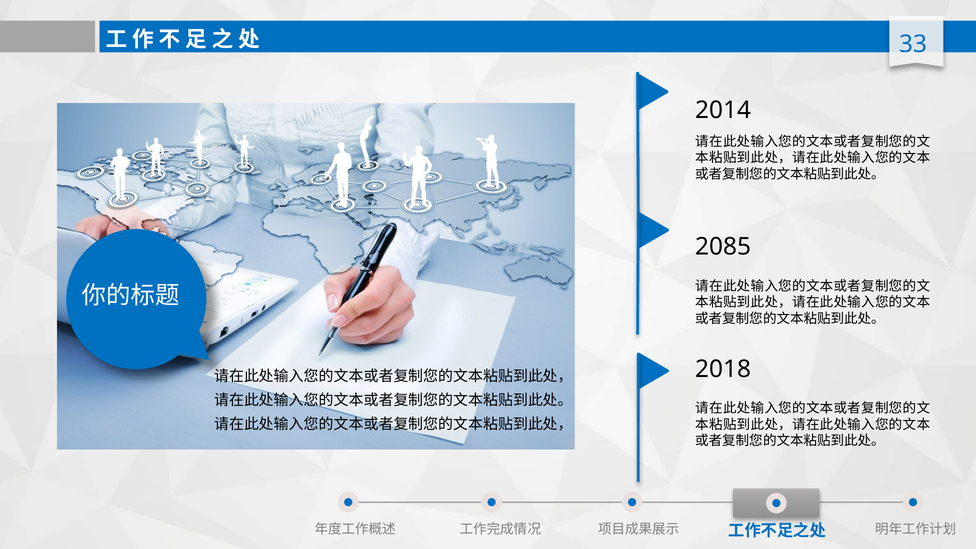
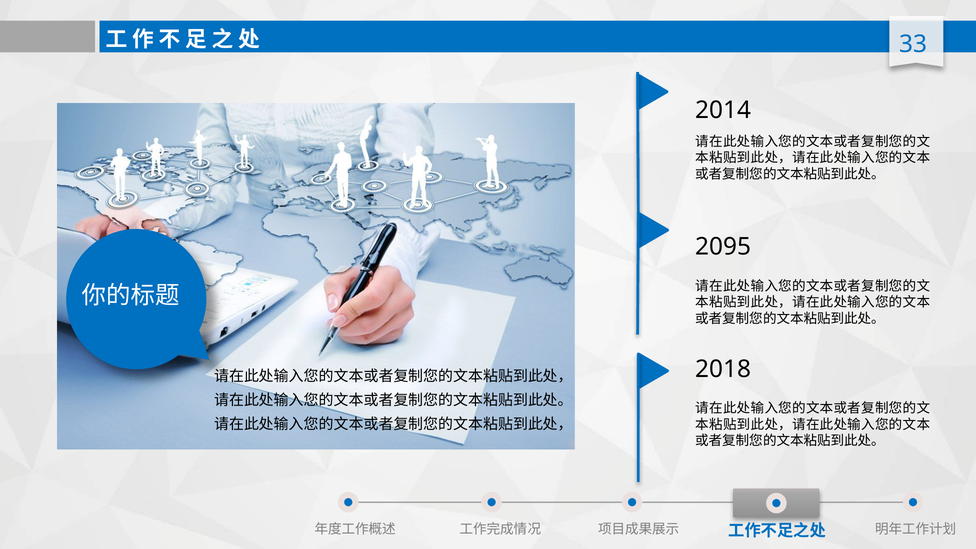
2085: 2085 -> 2095 (723, 247)
